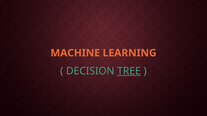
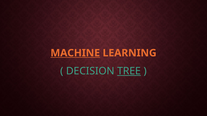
MACHINE underline: none -> present (75, 53)
